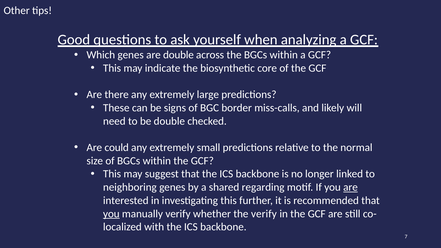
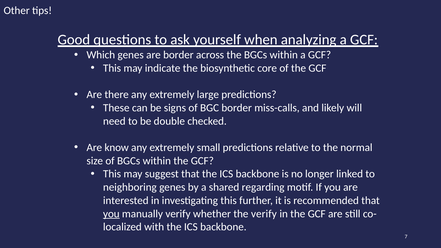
are double: double -> border (178, 55)
could: could -> know (117, 148)
are underline: present -> none (350, 187)
